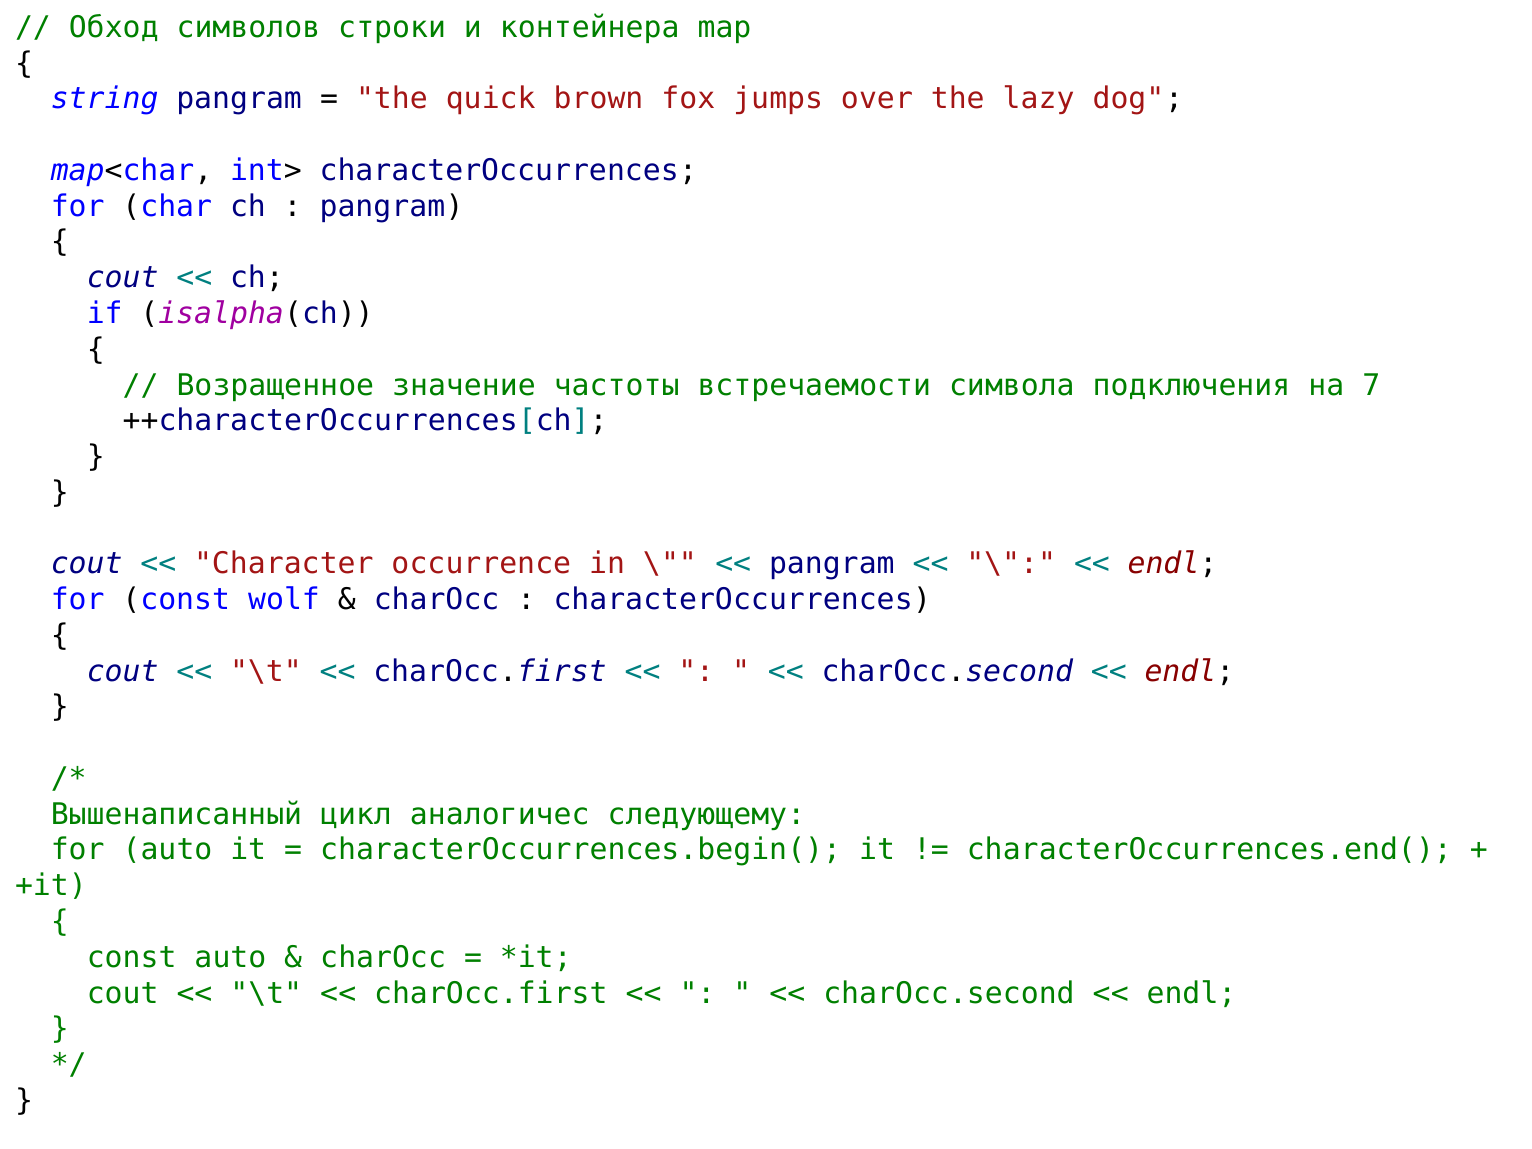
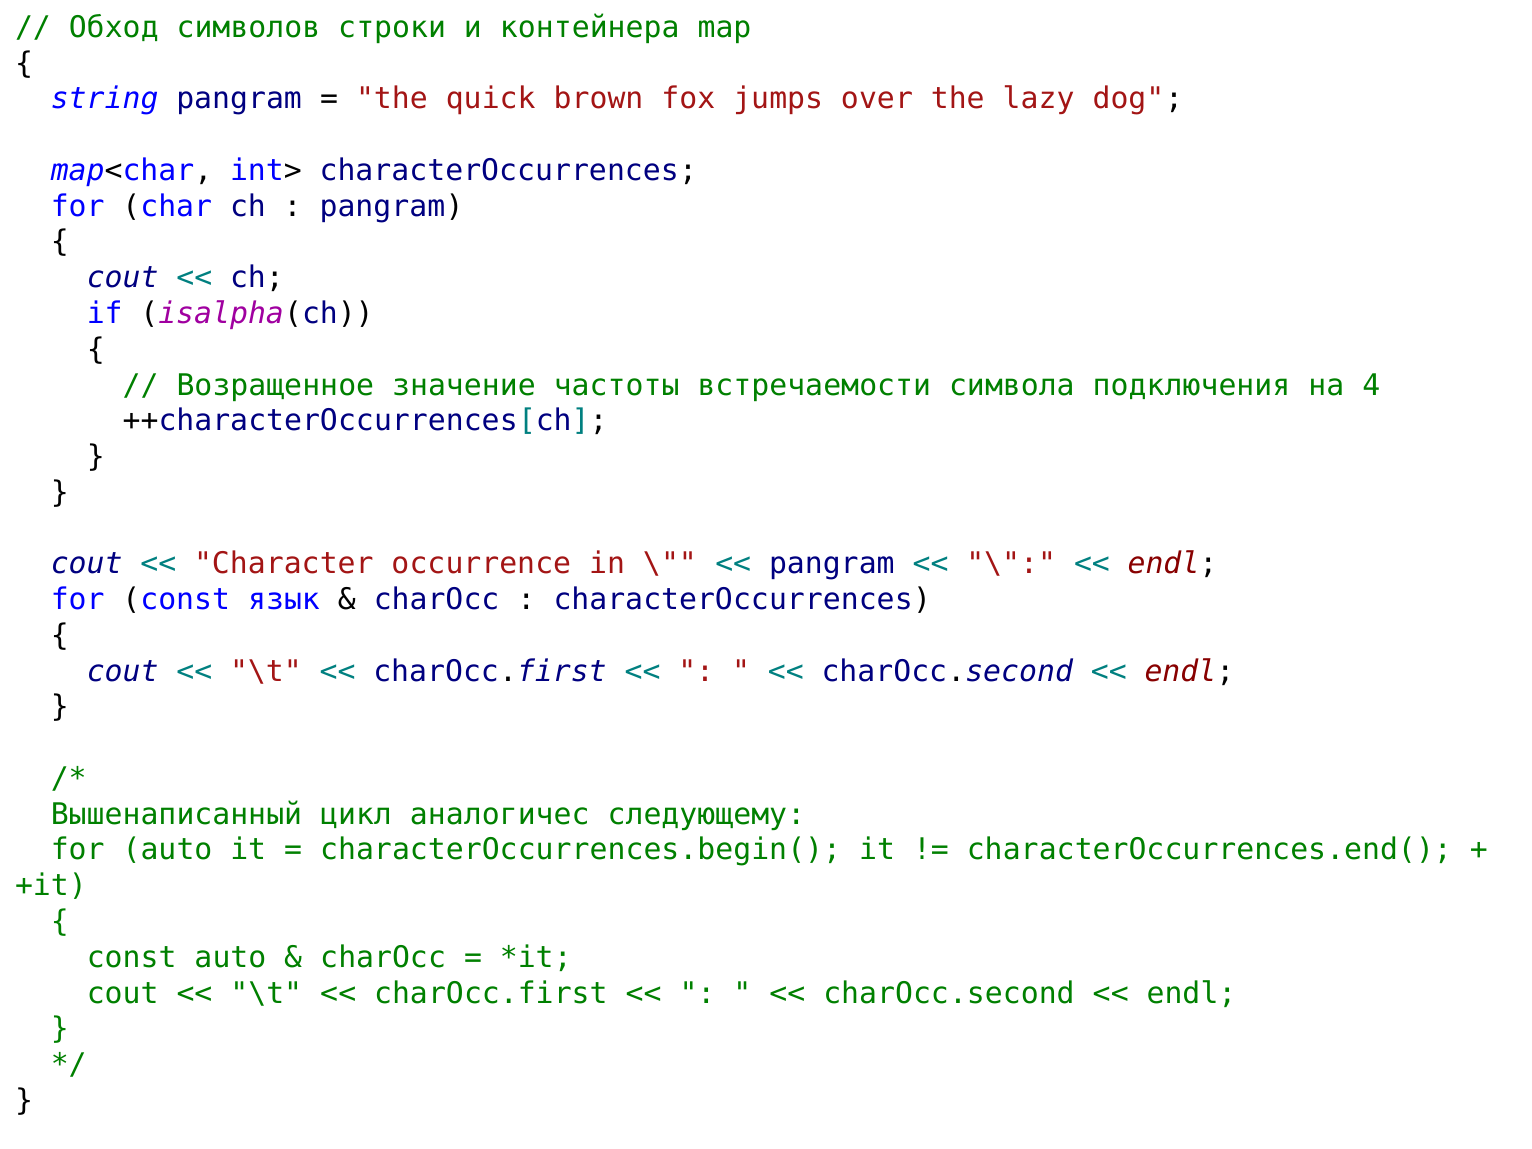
7: 7 -> 4 (1371, 385)
wolf: wolf -> язык (284, 600)
